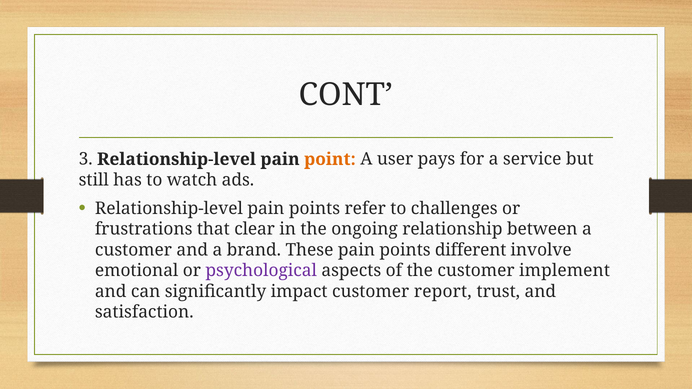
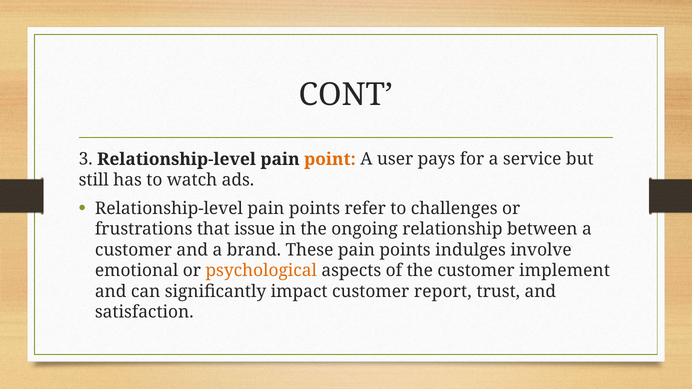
clear: clear -> issue (255, 229)
different: different -> indulges (471, 250)
psychological colour: purple -> orange (261, 271)
